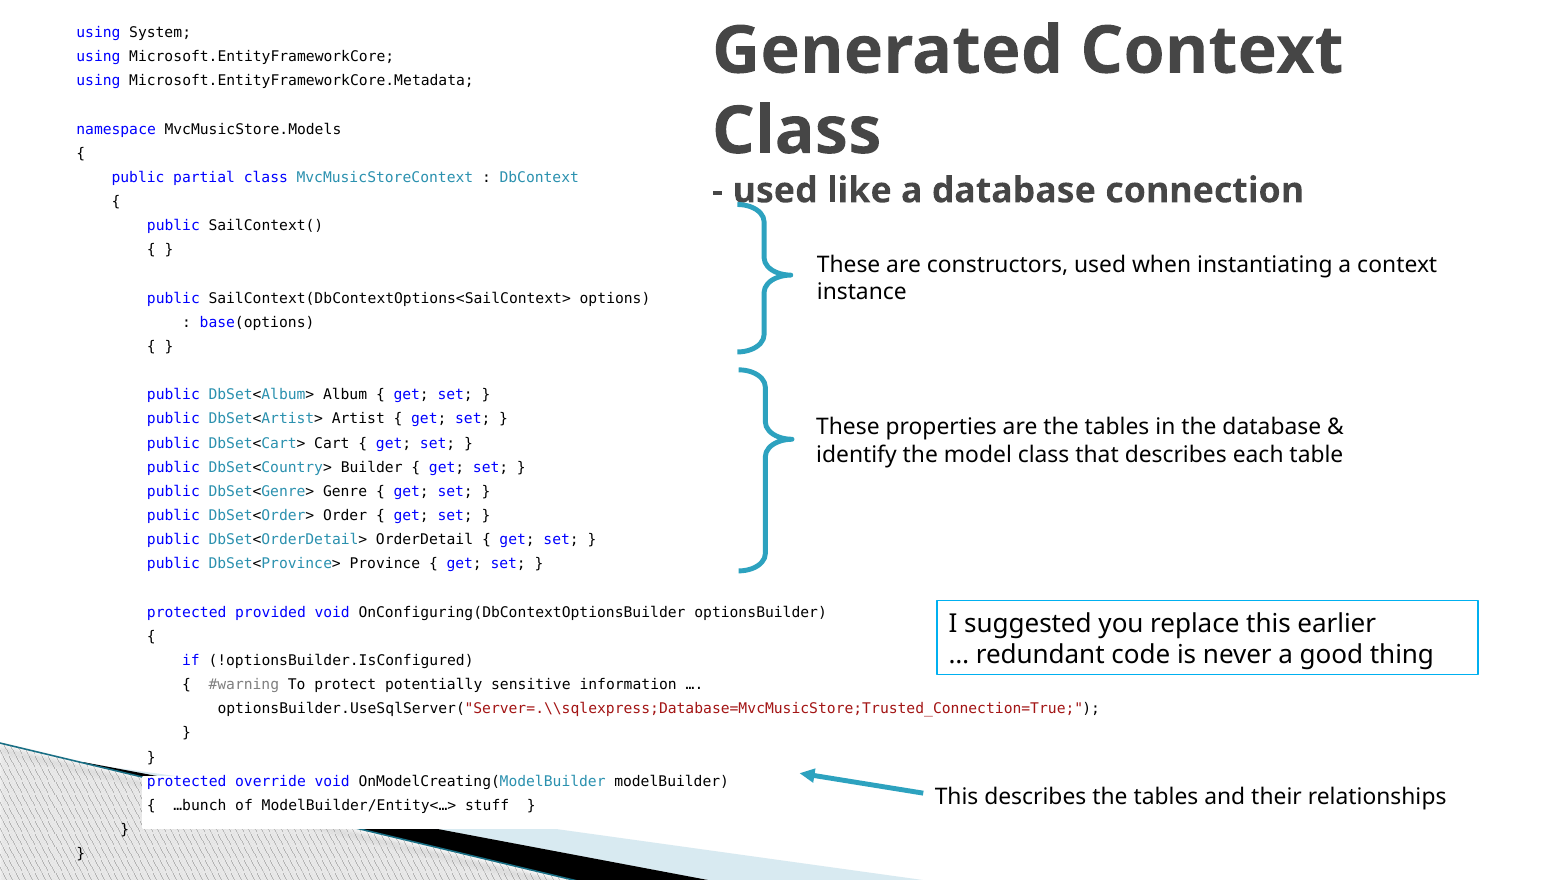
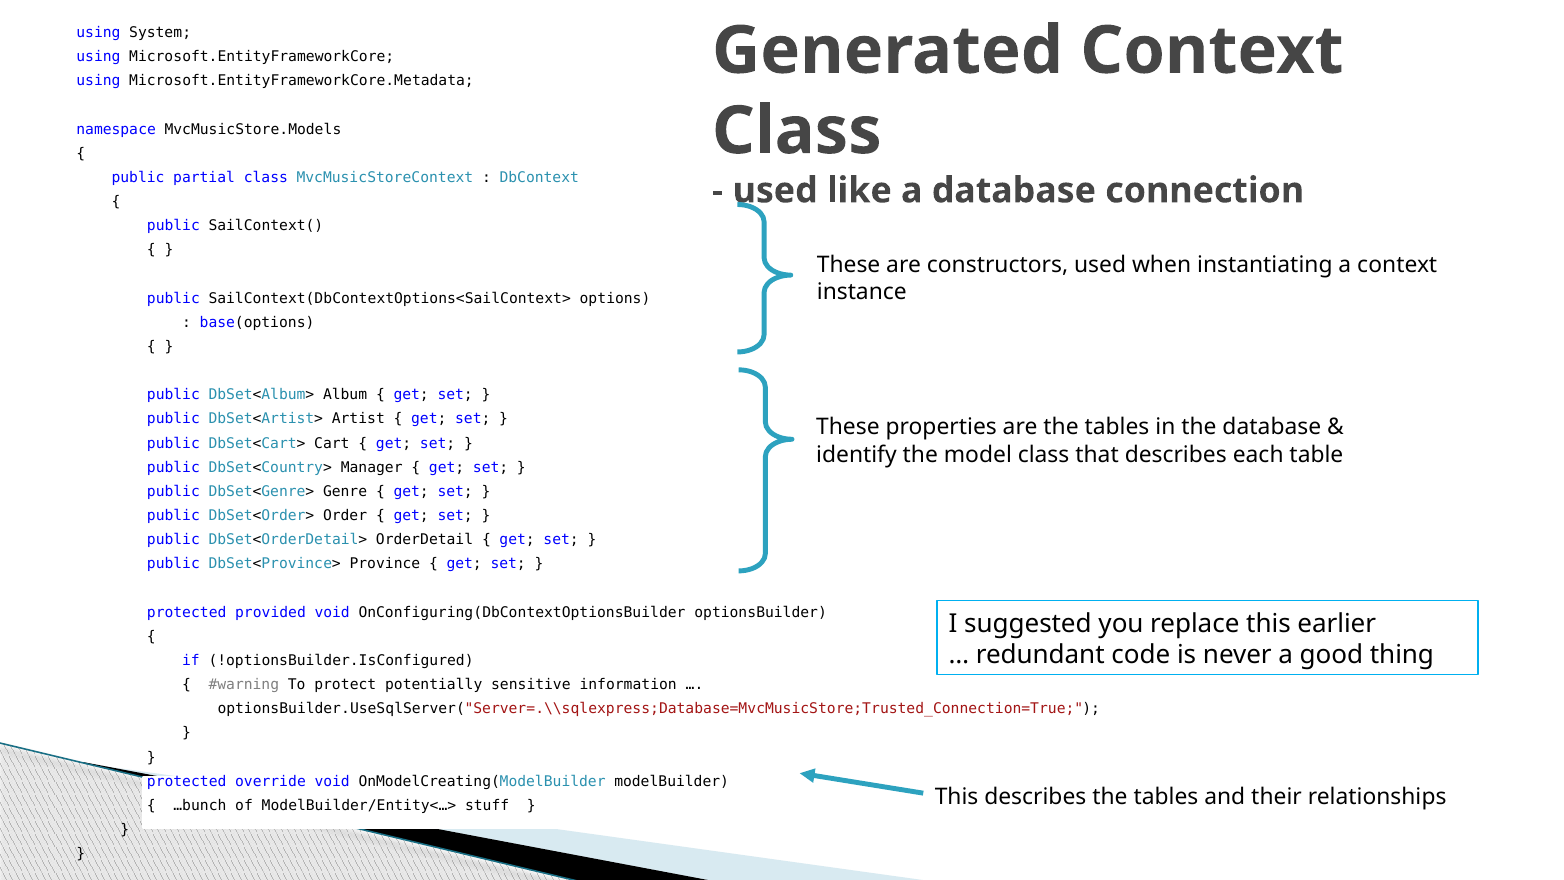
Builder: Builder -> Manager (372, 467)
